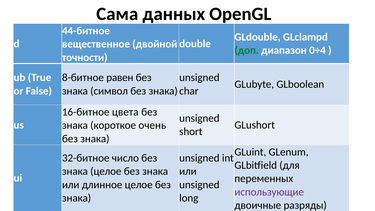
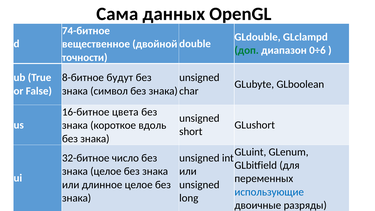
44-битное: 44-битное -> 74-битное (86, 31)
0÷4: 0÷4 -> 0÷6 (317, 50)
равен: равен -> будут (120, 78)
очень: очень -> вдоль (152, 125)
использующие colour: purple -> blue (269, 192)
